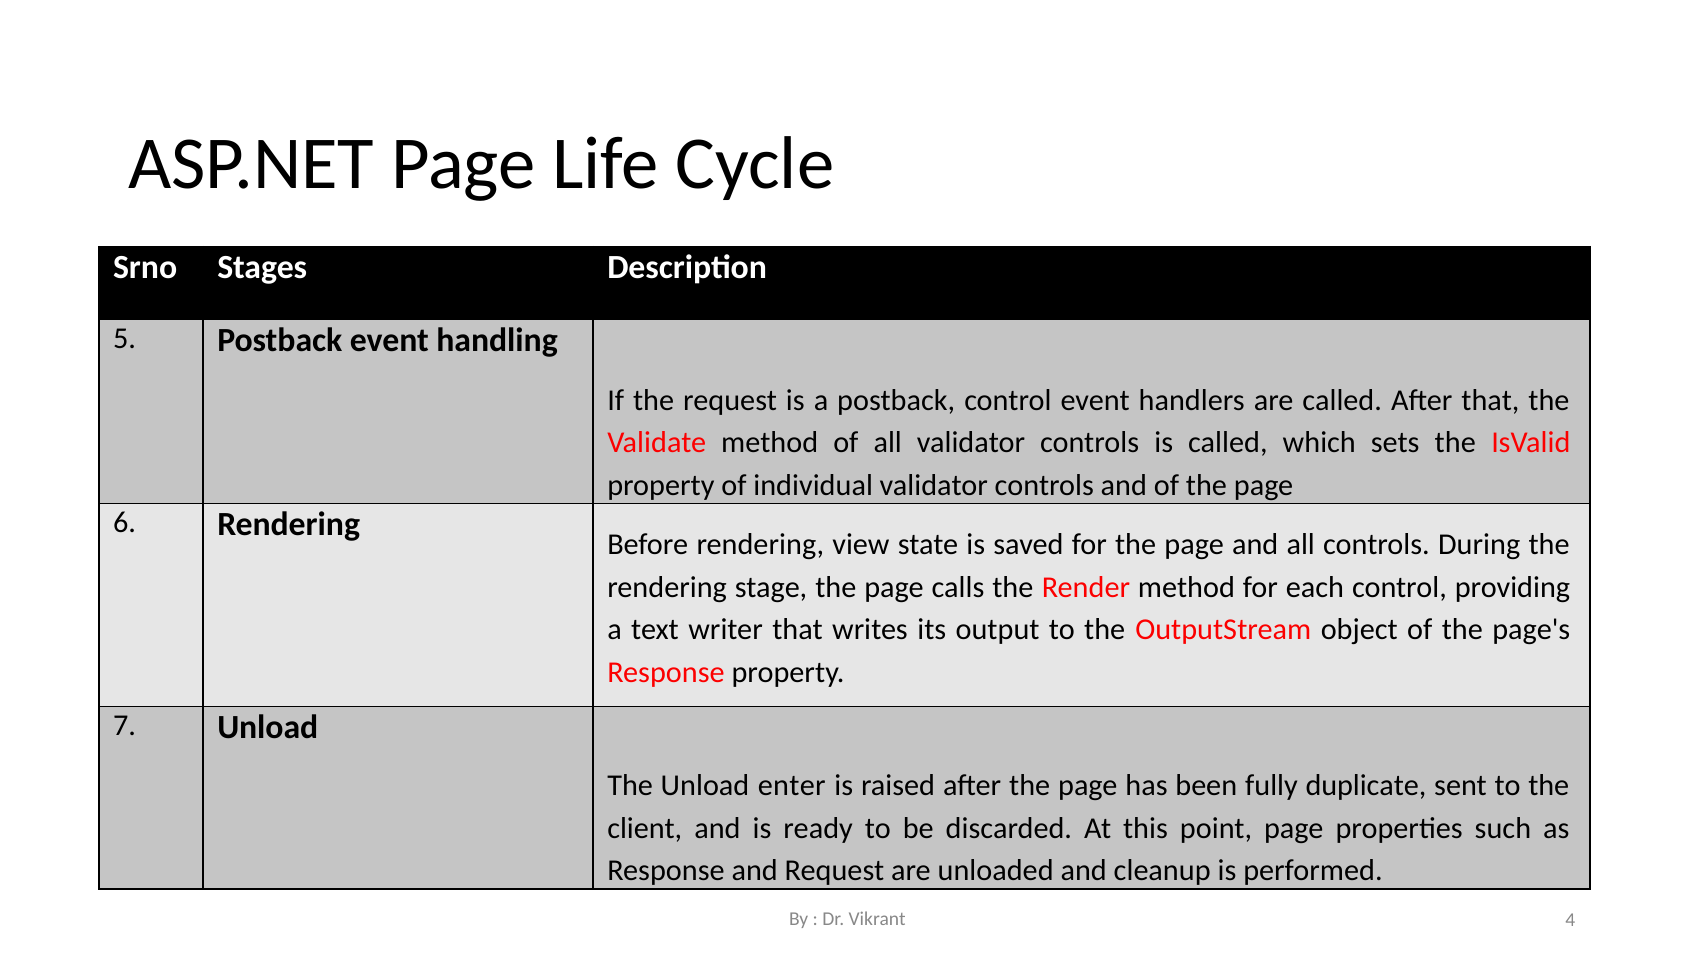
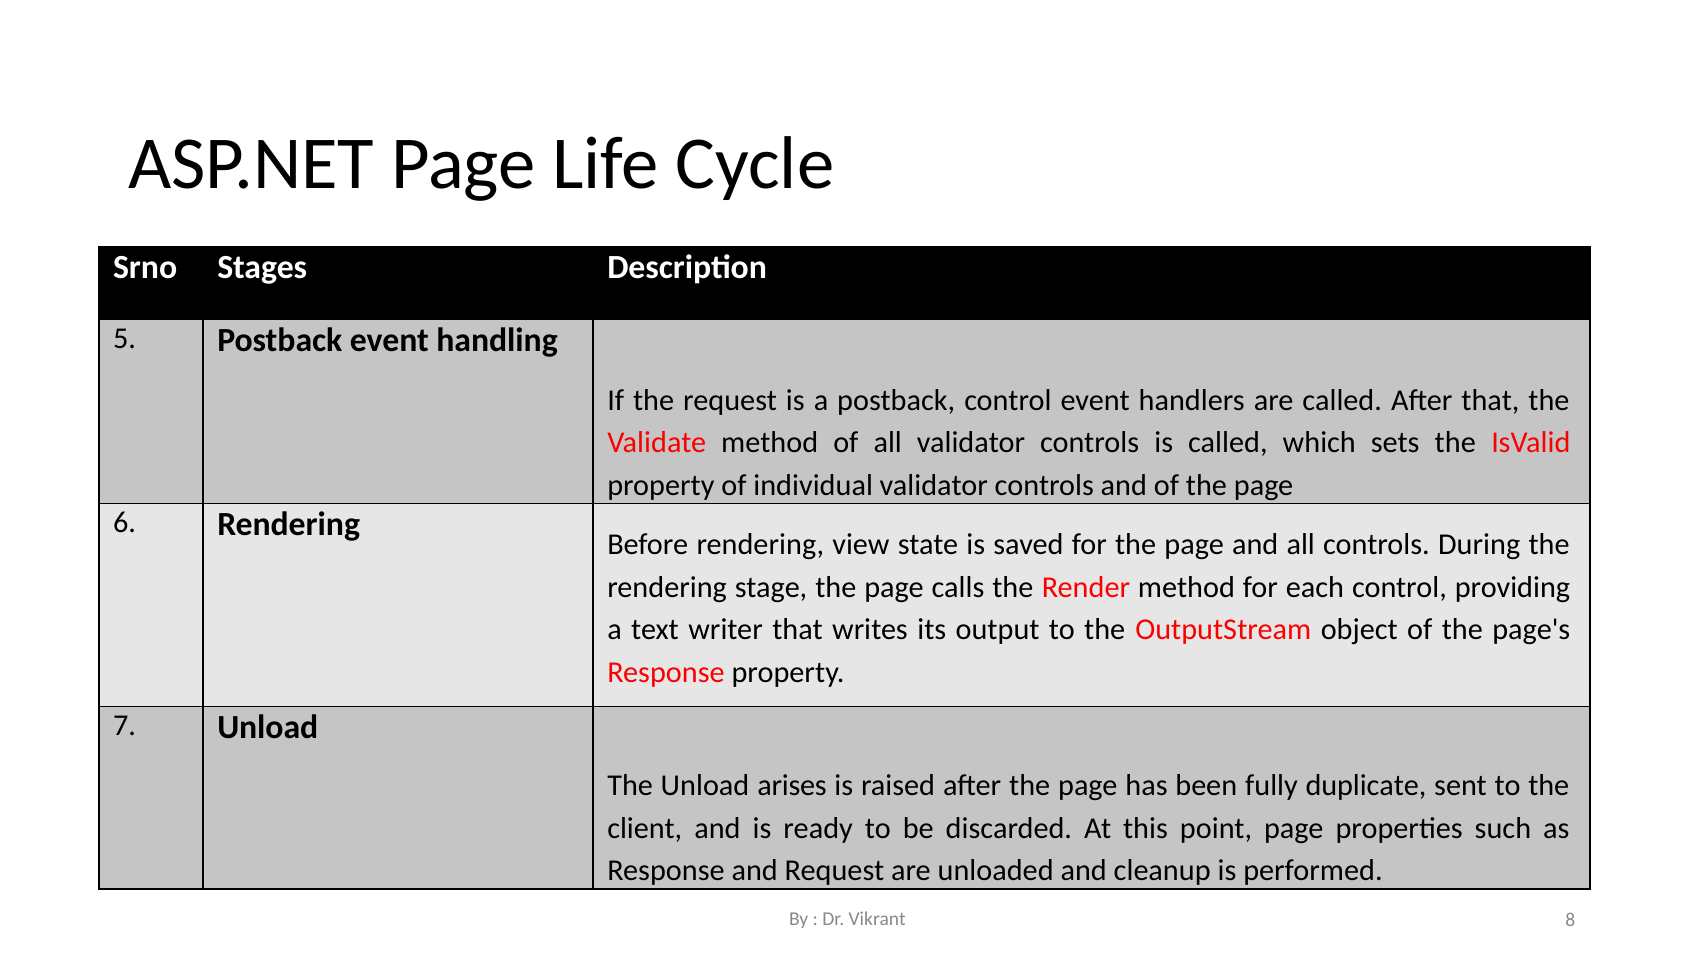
enter: enter -> arises (792, 785)
4: 4 -> 8 (1570, 920)
